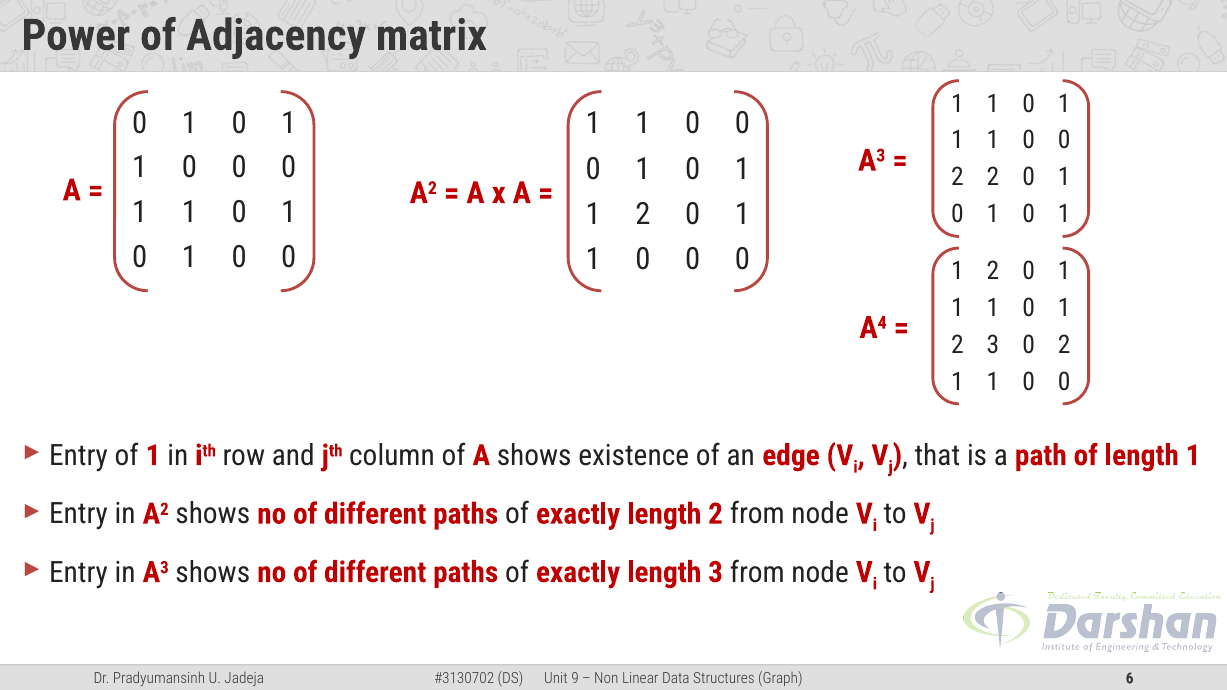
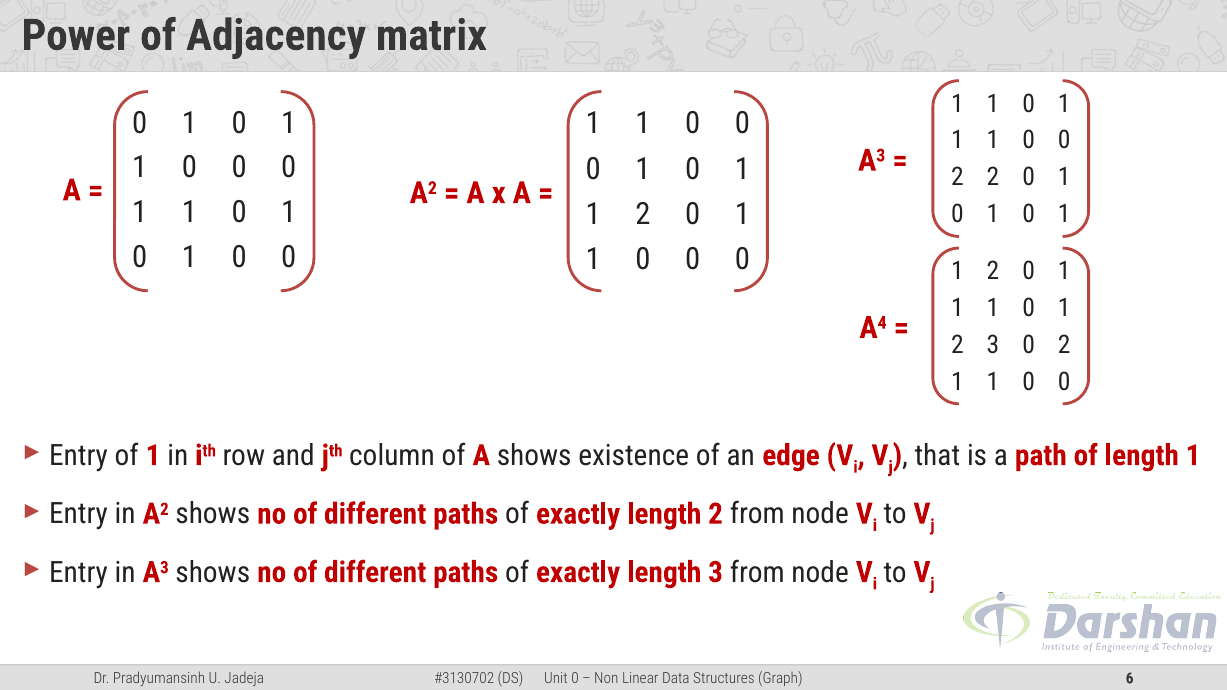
9: 9 -> 0 (575, 678)
